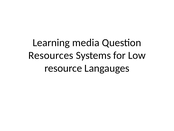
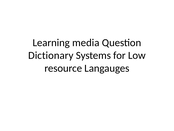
Resources: Resources -> Dictionary (51, 55)
